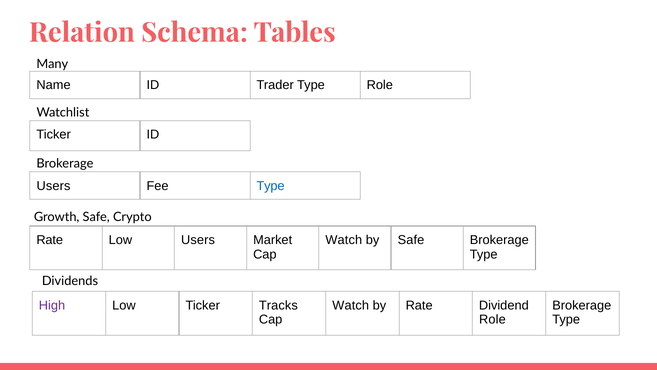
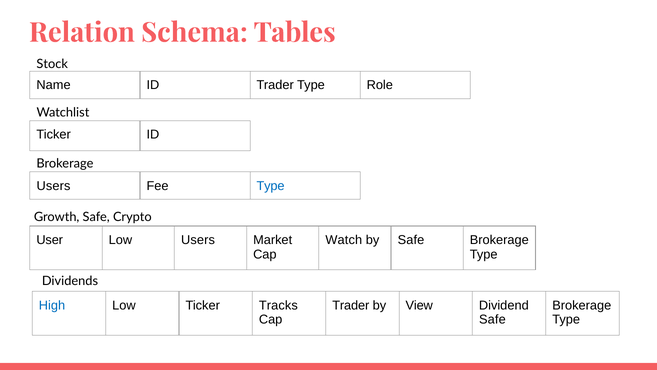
Many: Many -> Stock (52, 64)
Rate: Rate -> User (50, 240)
High colour: purple -> blue (52, 305)
Watch: Watch -> Trader (351, 305)
by Rate: Rate -> View (419, 305)
Role: Role -> Safe (492, 319)
